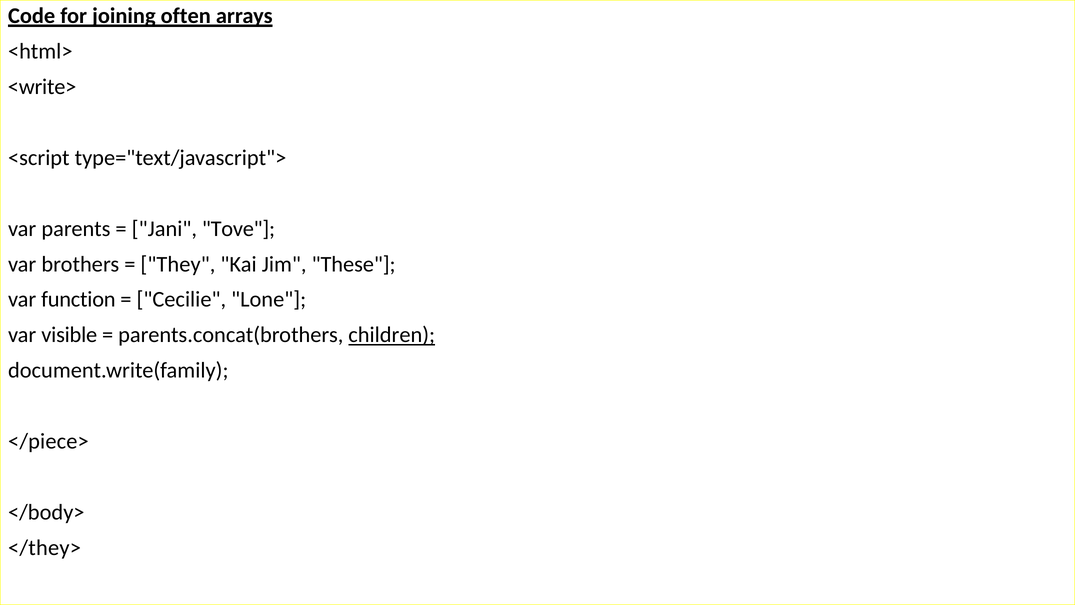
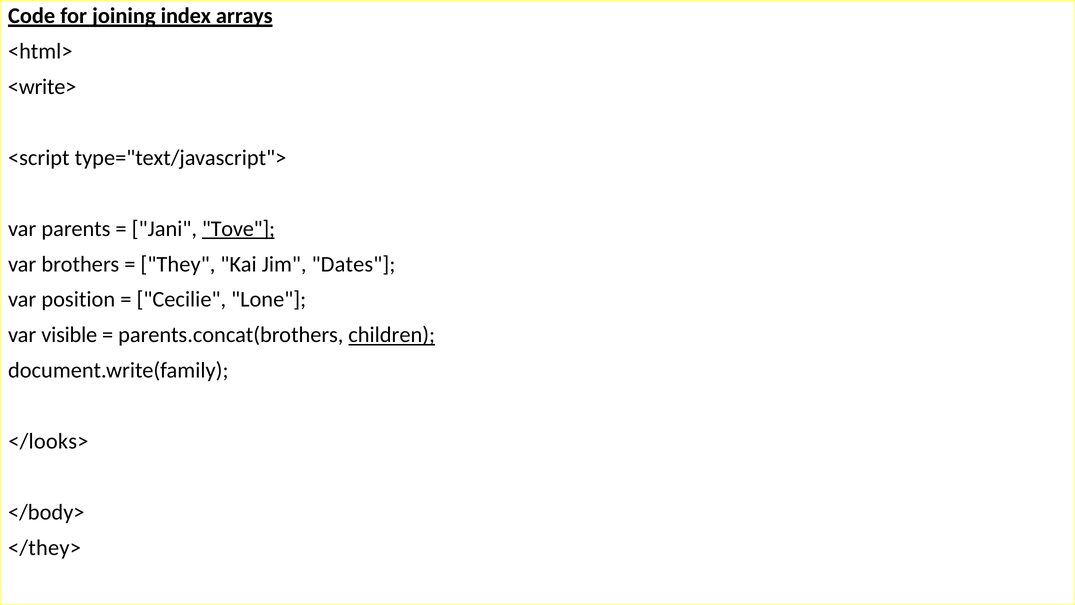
often: often -> index (186, 16)
Tove underline: none -> present (238, 229)
These: These -> Dates (354, 264)
function: function -> position (78, 299)
</piece>: </piece> -> </looks> (48, 441)
